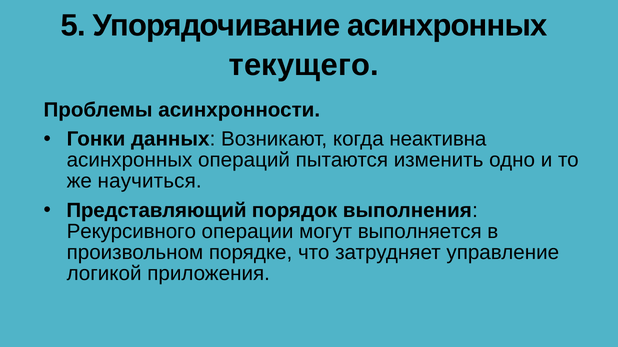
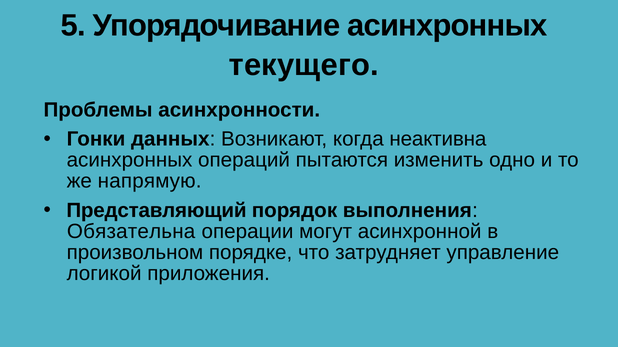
научиться: научиться -> напрямую (150, 182)
Рекурсивного: Рекурсивного -> Обязательна (131, 232)
выполняется: выполняется -> асинхронной (420, 232)
